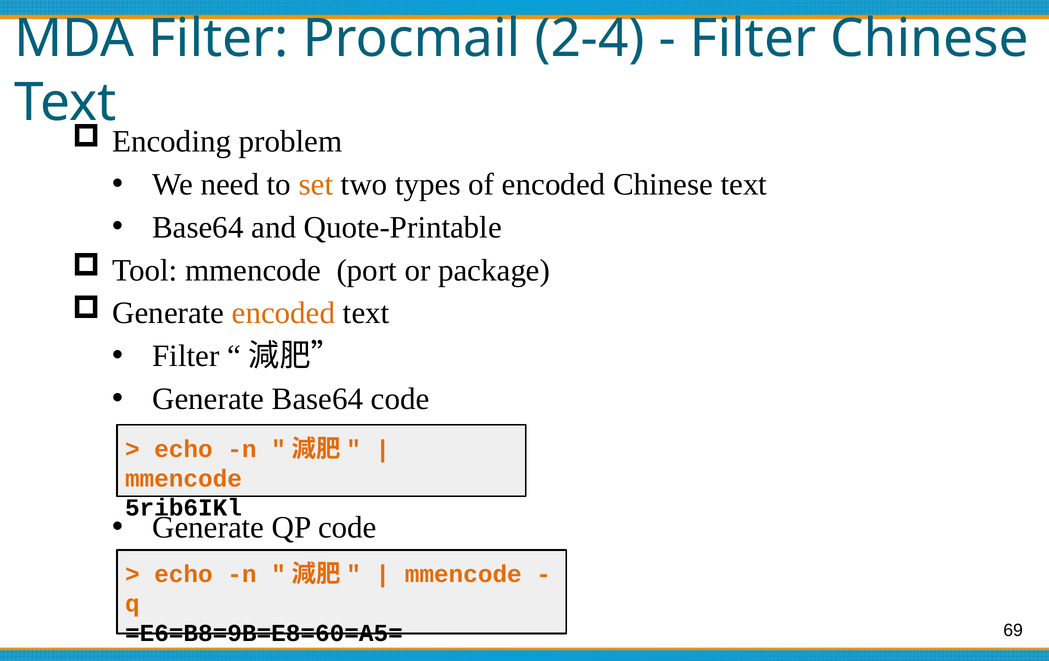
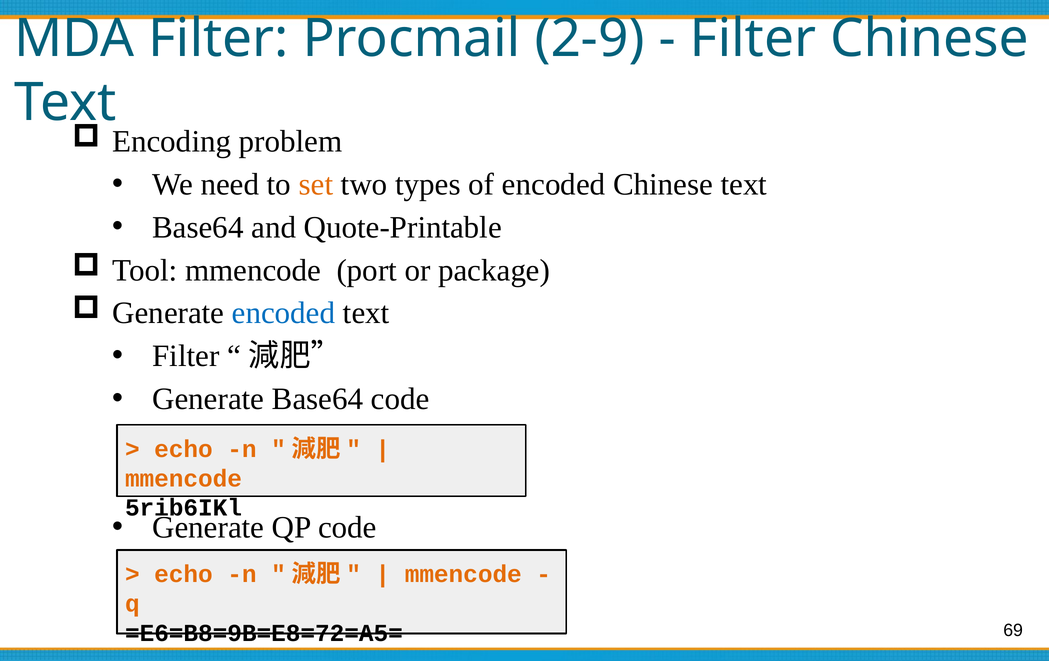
2-4: 2-4 -> 2-9 (590, 39)
encoded colour: orange -> blue (284, 313)
=E6=B8=9B=E8=60=A5=: =E6=B8=9B=E8=60=A5= -> =E6=B8=9B=E8=72=A5= (264, 633)
